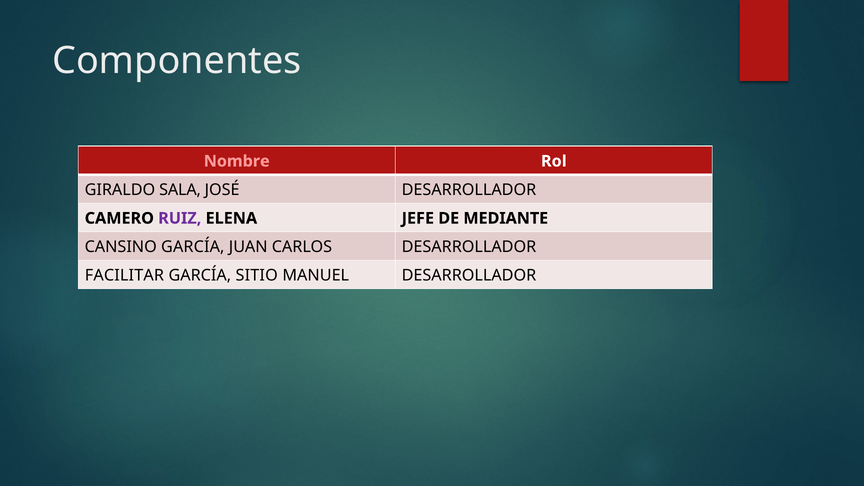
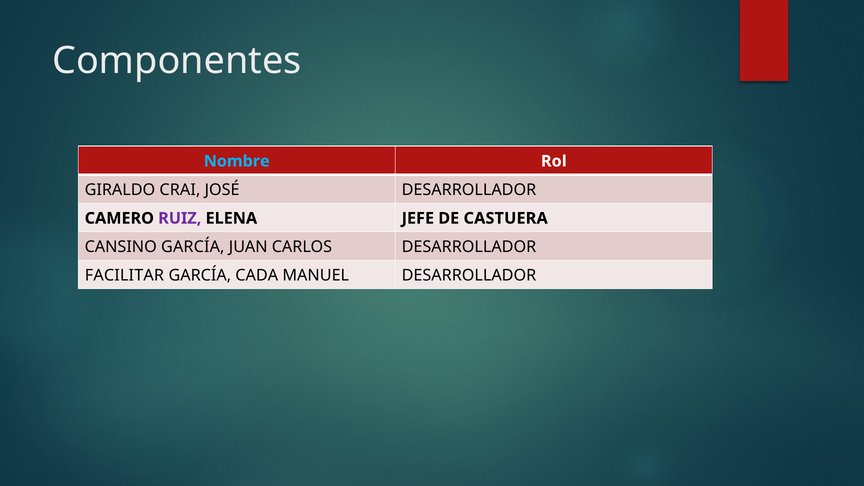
Nombre colour: pink -> light blue (237, 161)
SALA: SALA -> CRAI (180, 190)
MEDIANTE: MEDIANTE -> CASTUERA (506, 218)
SITIO: SITIO -> CADA (257, 275)
